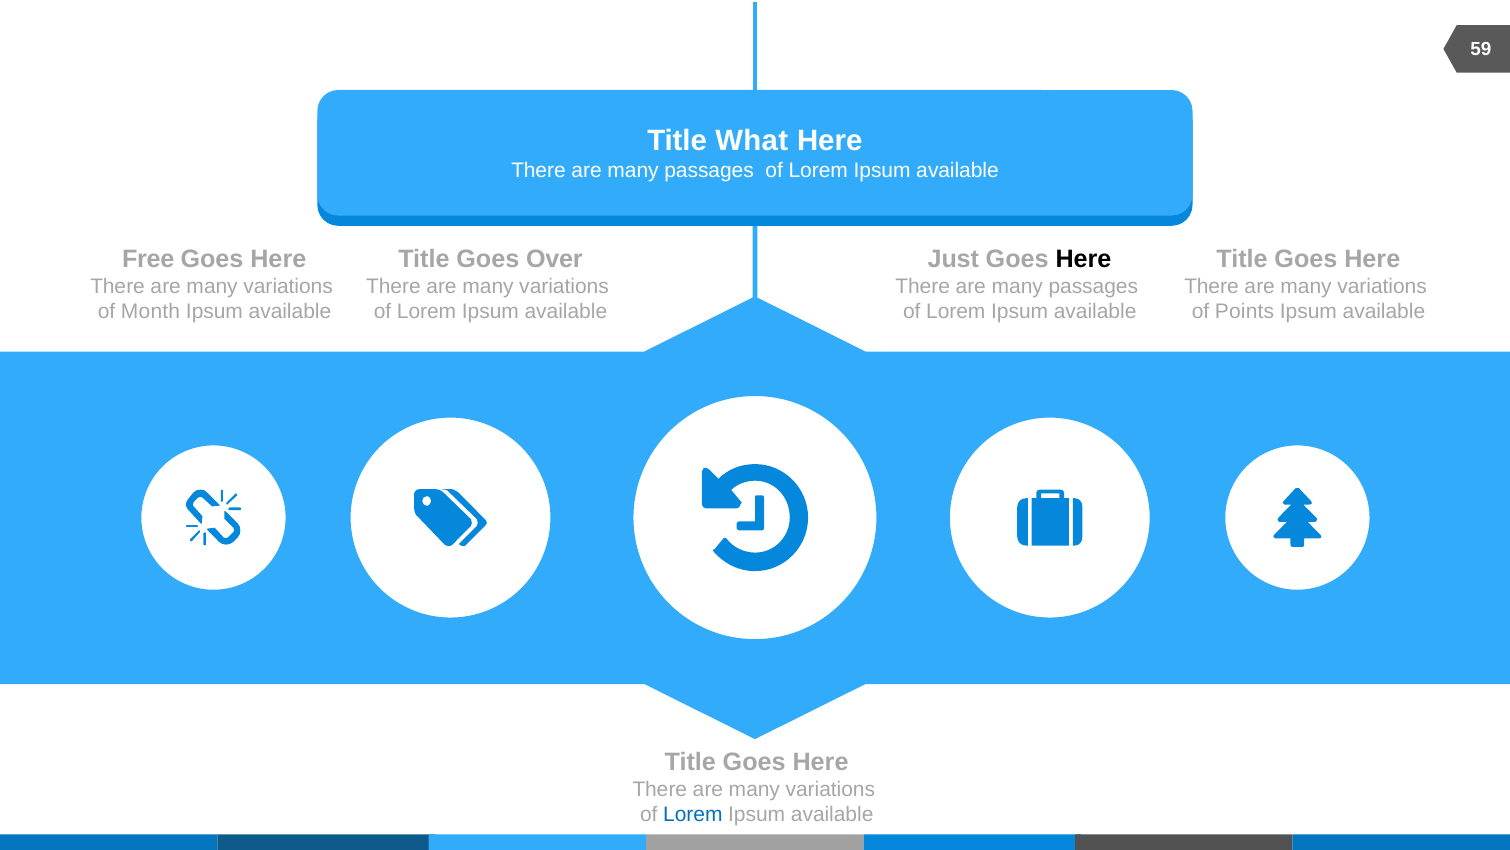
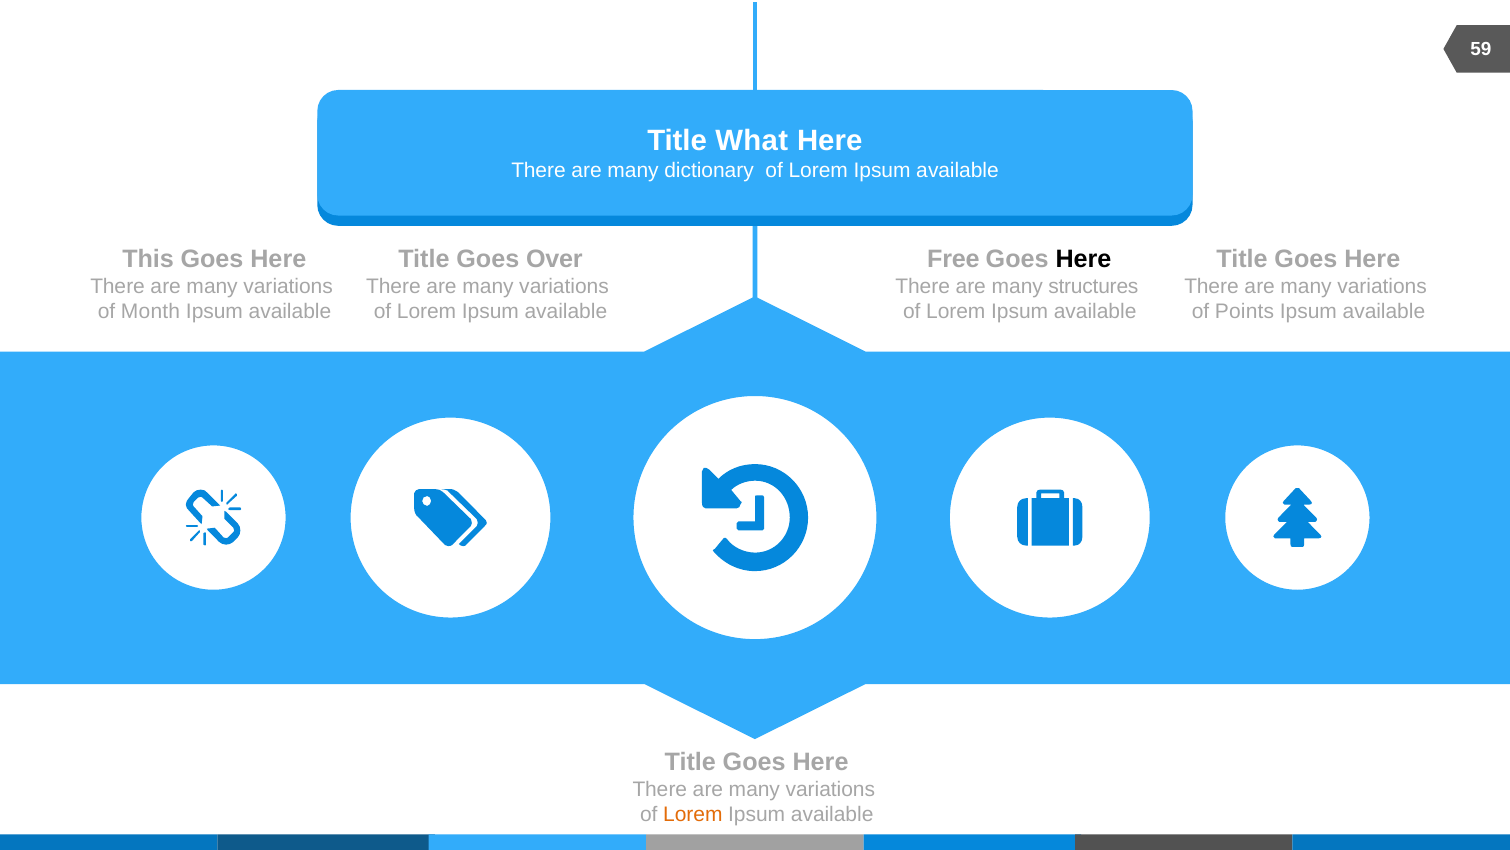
passages: passages -> dictionary (709, 171)
Free: Free -> This (148, 259)
Just: Just -> Free (953, 259)
passages: passages -> structures (1093, 286)
Lorem colour: blue -> orange (693, 814)
